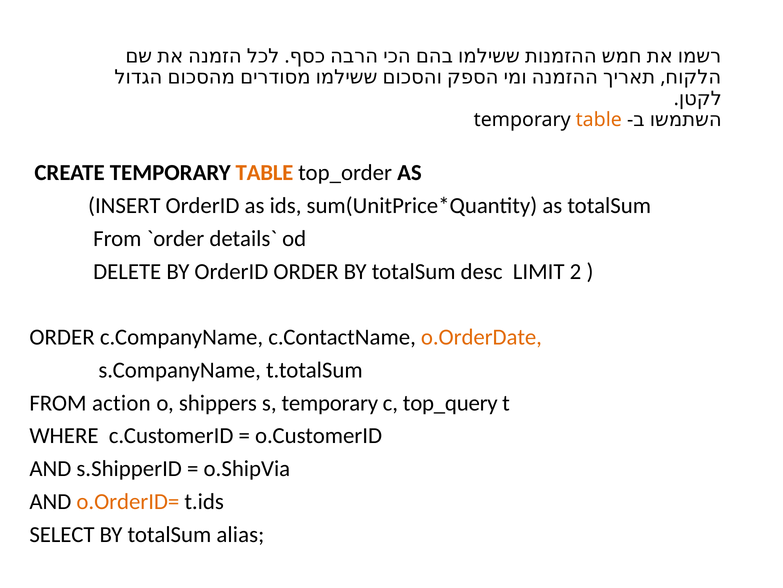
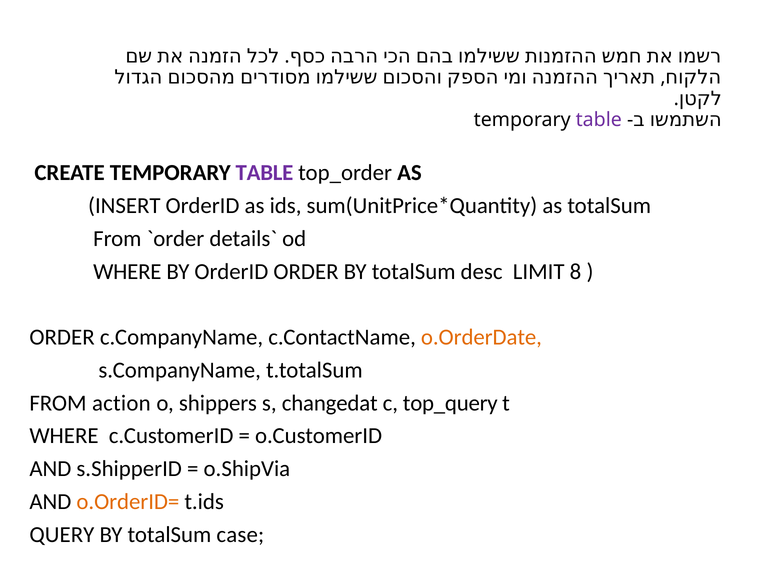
table colour: orange -> purple (599, 120)
TABLE colour: orange -> purple (264, 173)
DELETE: DELETE -> WHERE (127, 271)
2: 2 -> 8 (576, 271)
s temporary: temporary -> changedat (330, 403)
SELECT: SELECT -> QUERY (62, 534)
alias: alias -> case (240, 534)
